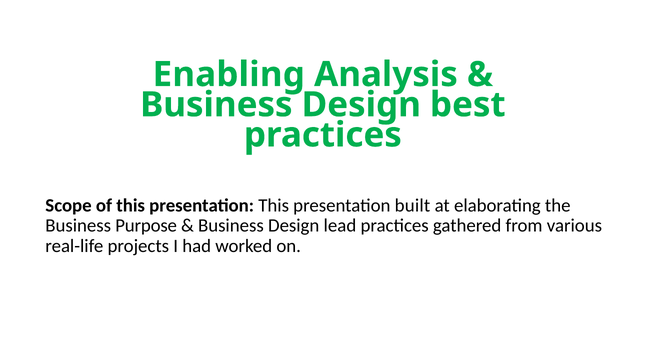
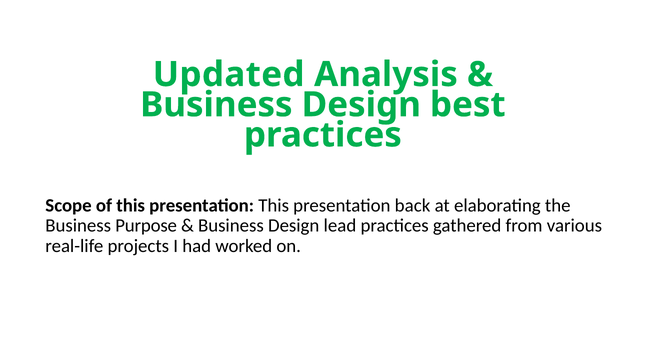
Enabling: Enabling -> Updated (229, 75)
built: built -> back (413, 206)
